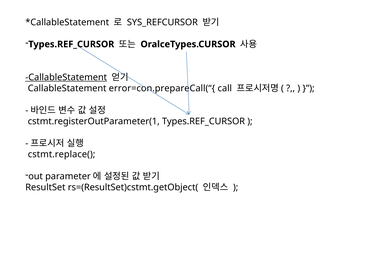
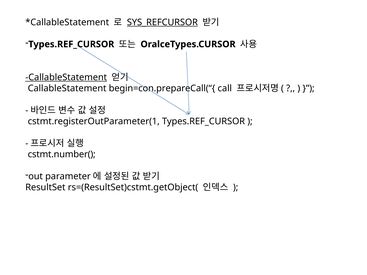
SYS_REFCURSOR underline: none -> present (162, 22)
error=con.prepareCall(“{: error=con.prepareCall(“{ -> begin=con.prepareCall(“{ (162, 88)
cstmt.replace(: cstmt.replace( -> cstmt.number( (62, 154)
